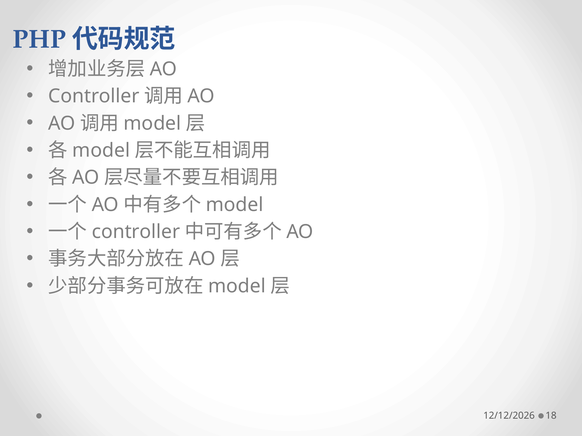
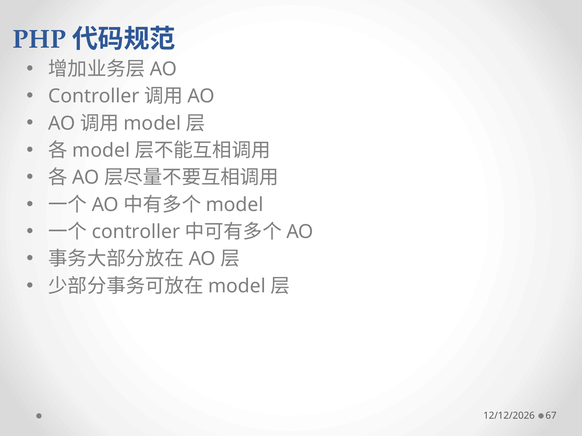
18: 18 -> 67 (551, 416)
